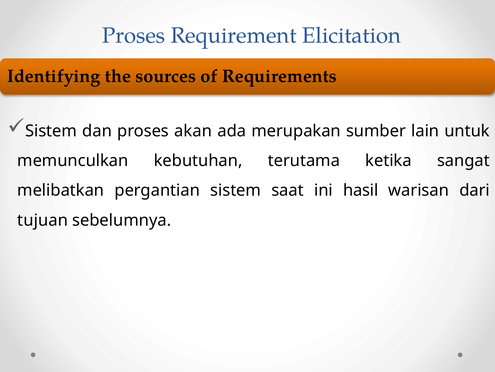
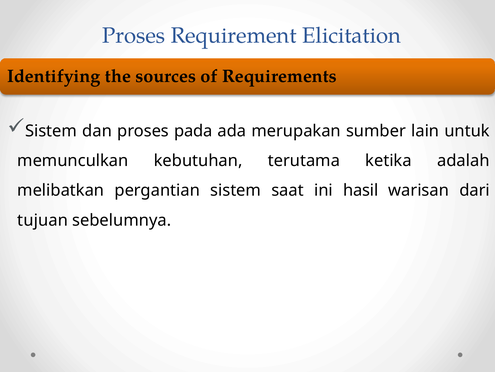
akan: akan -> pada (193, 131)
sangat: sangat -> adalah (463, 160)
